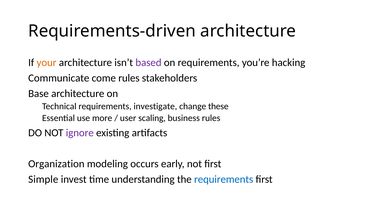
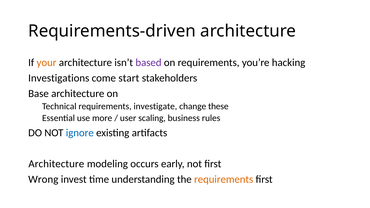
Communicate: Communicate -> Investigations (59, 78)
come rules: rules -> start (129, 78)
ignore colour: purple -> blue (80, 133)
Organization: Organization -> Architecture (56, 164)
Simple: Simple -> Wrong (43, 179)
requirements colour: blue -> orange (224, 179)
